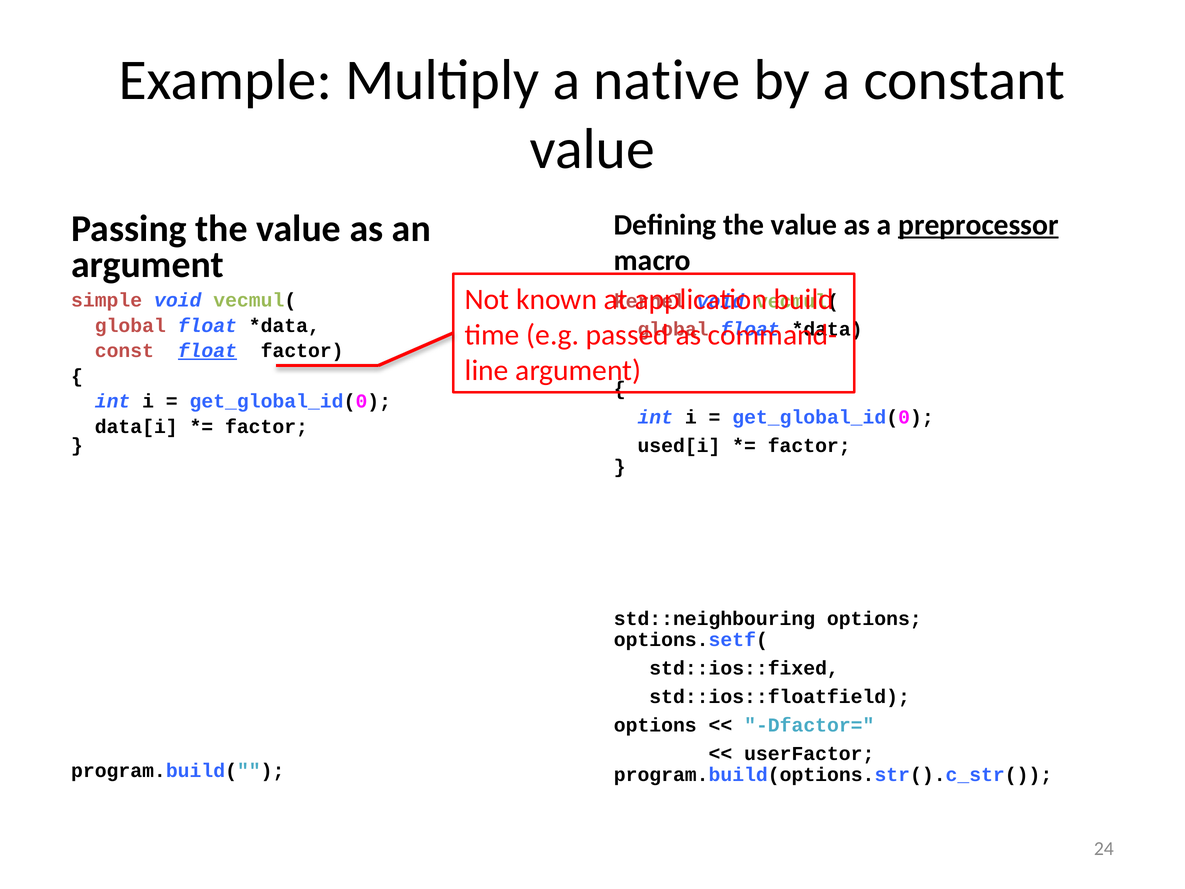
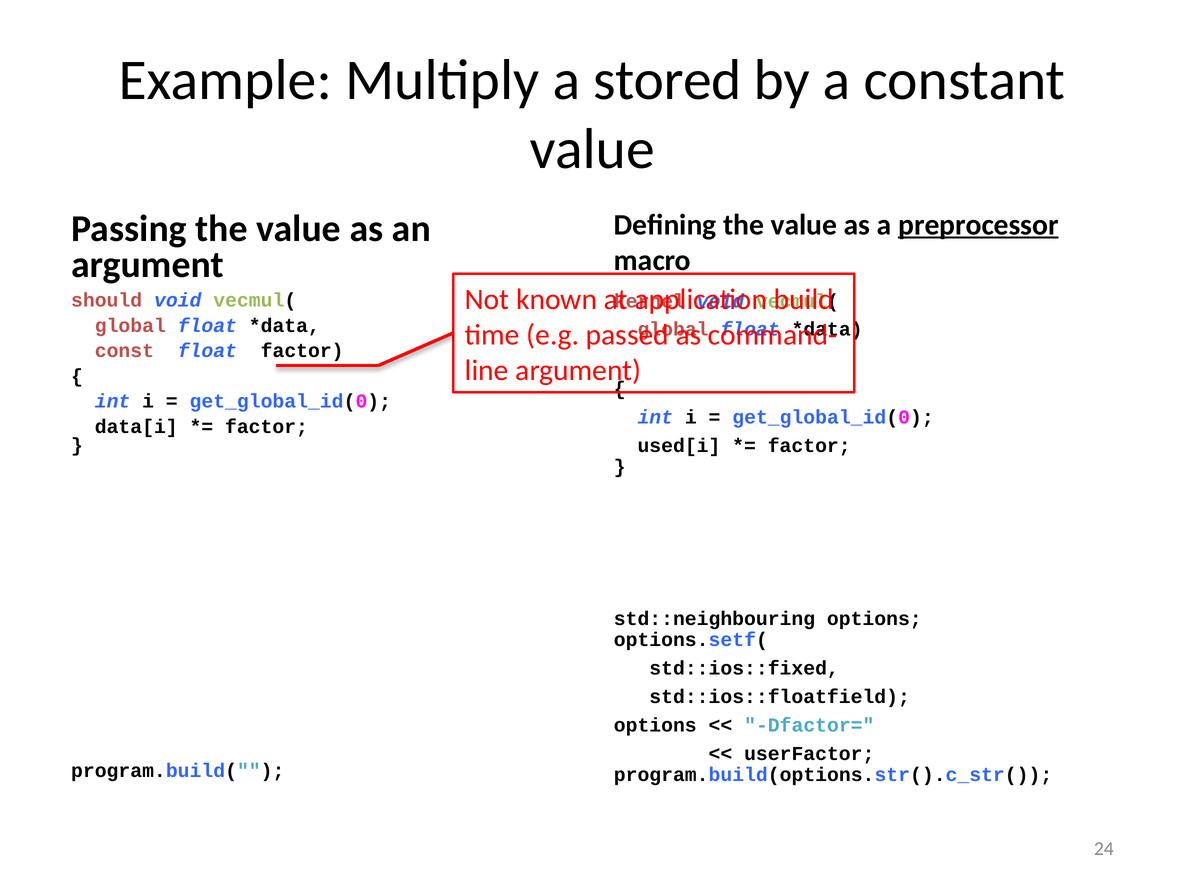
native: native -> stored (667, 80)
simple: simple -> should (107, 300)
float underline: present -> none (207, 351)
